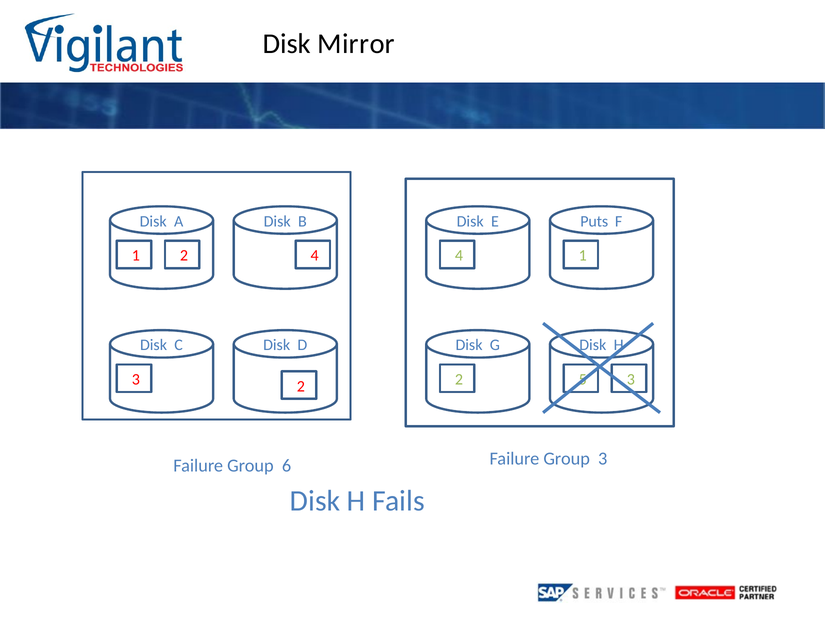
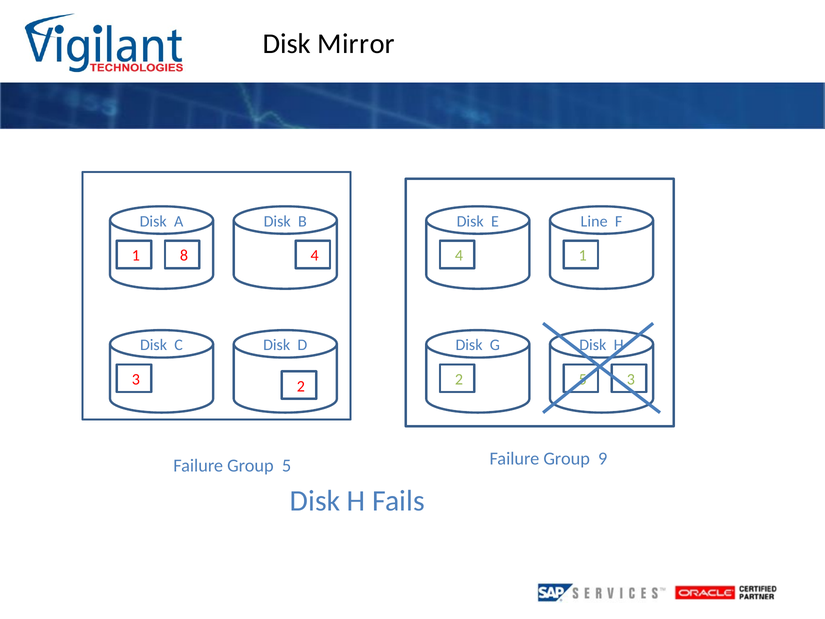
Puts: Puts -> Line (594, 221)
2: 2 -> 8 (184, 255)
Group 6: 6 -> 5 (287, 465)
Group 3: 3 -> 9 (603, 458)
